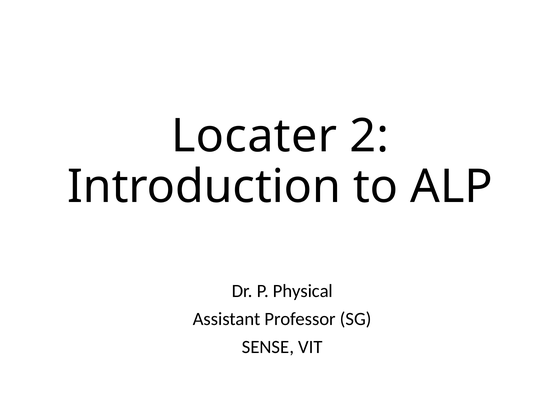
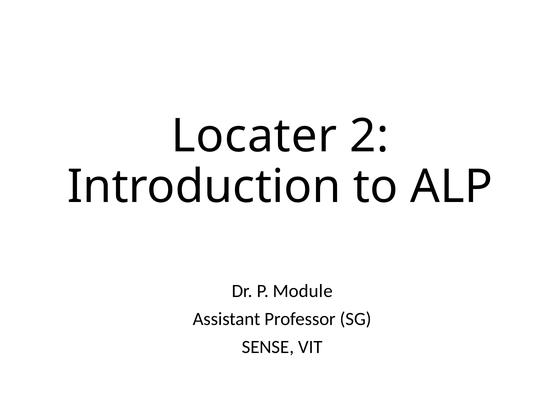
Physical: Physical -> Module (303, 291)
